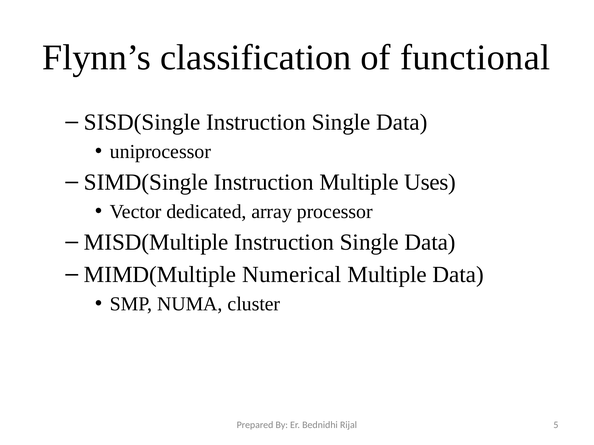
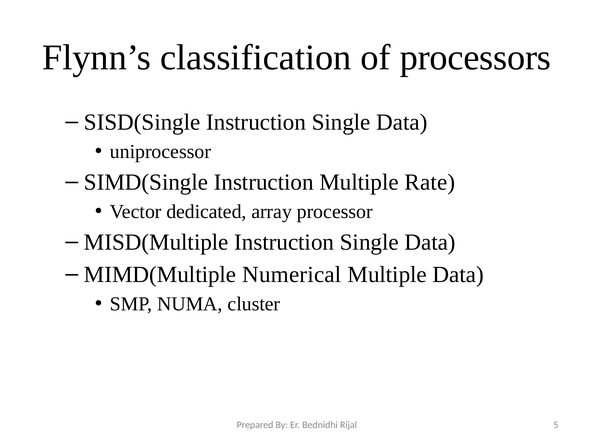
functional: functional -> processors (475, 58)
Uses: Uses -> Rate (430, 182)
